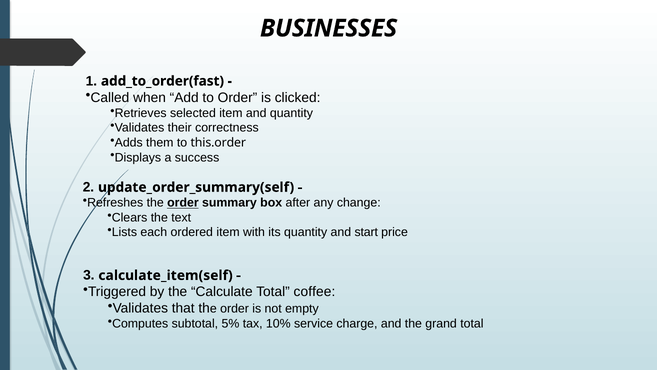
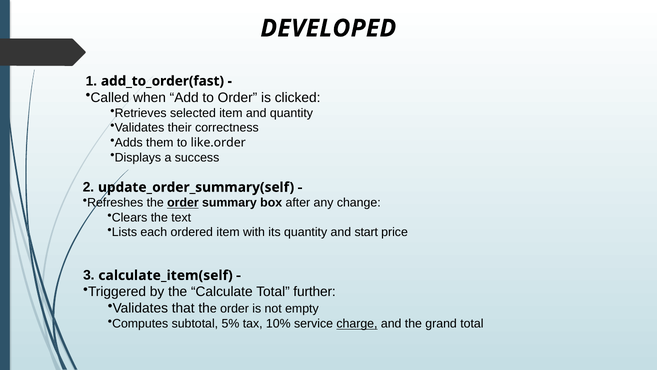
BUSINESSES: BUSINESSES -> DEVELOPED (328, 28)
this.order: this.order -> like.order (218, 142)
coffee: coffee -> further (315, 292)
charge underline: none -> present (357, 323)
